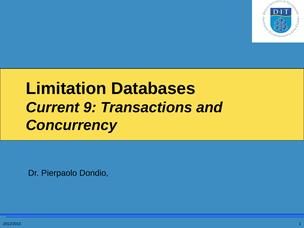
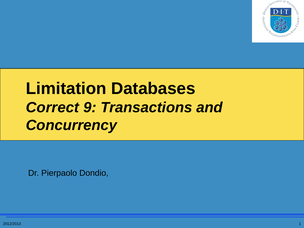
Current: Current -> Correct (52, 107)
